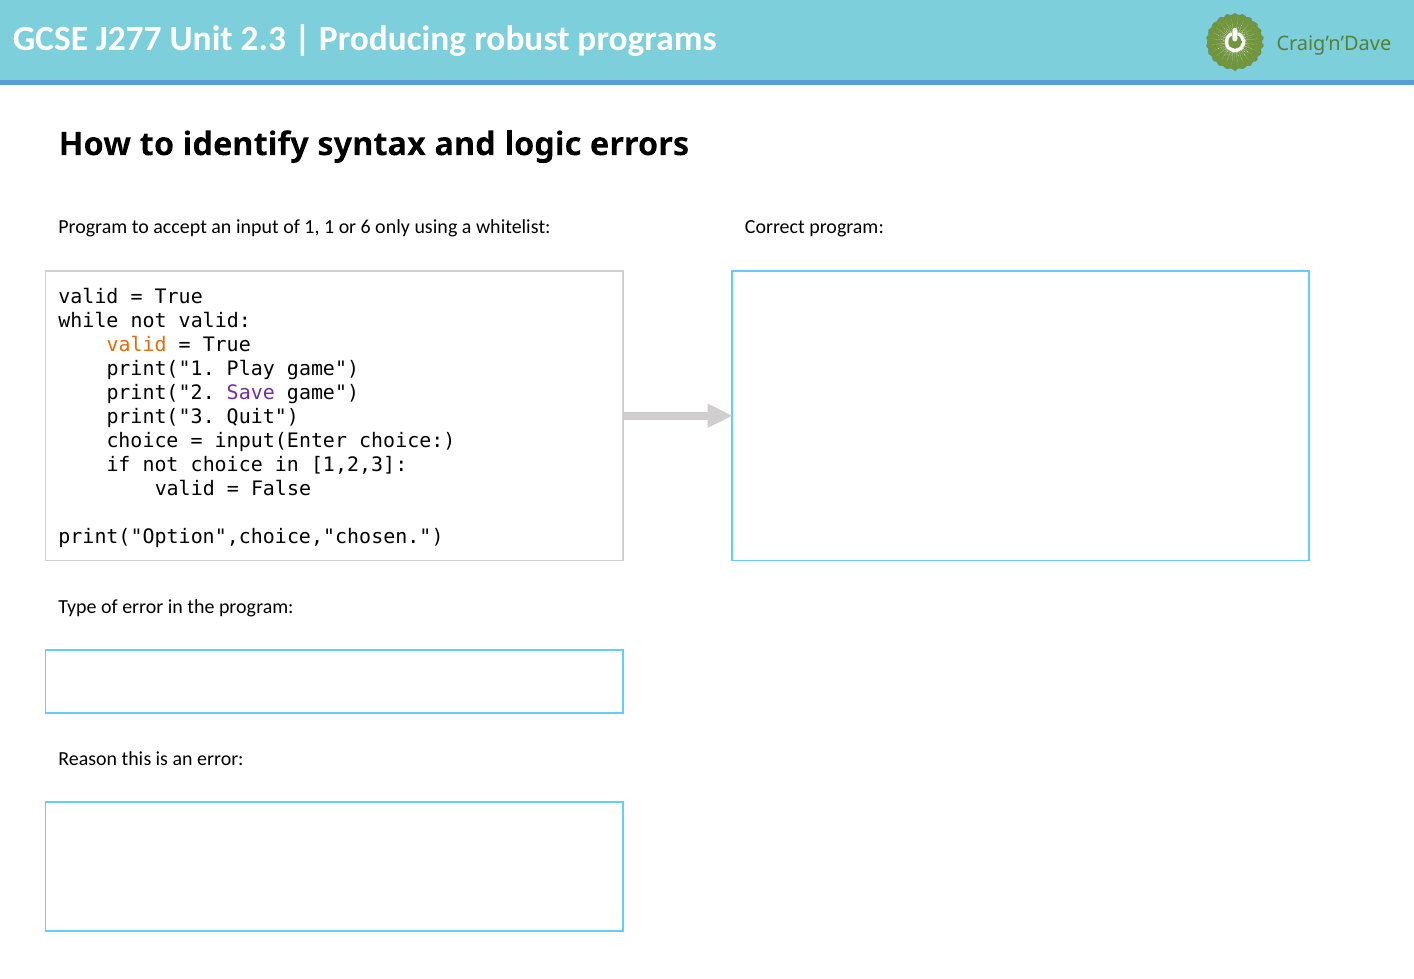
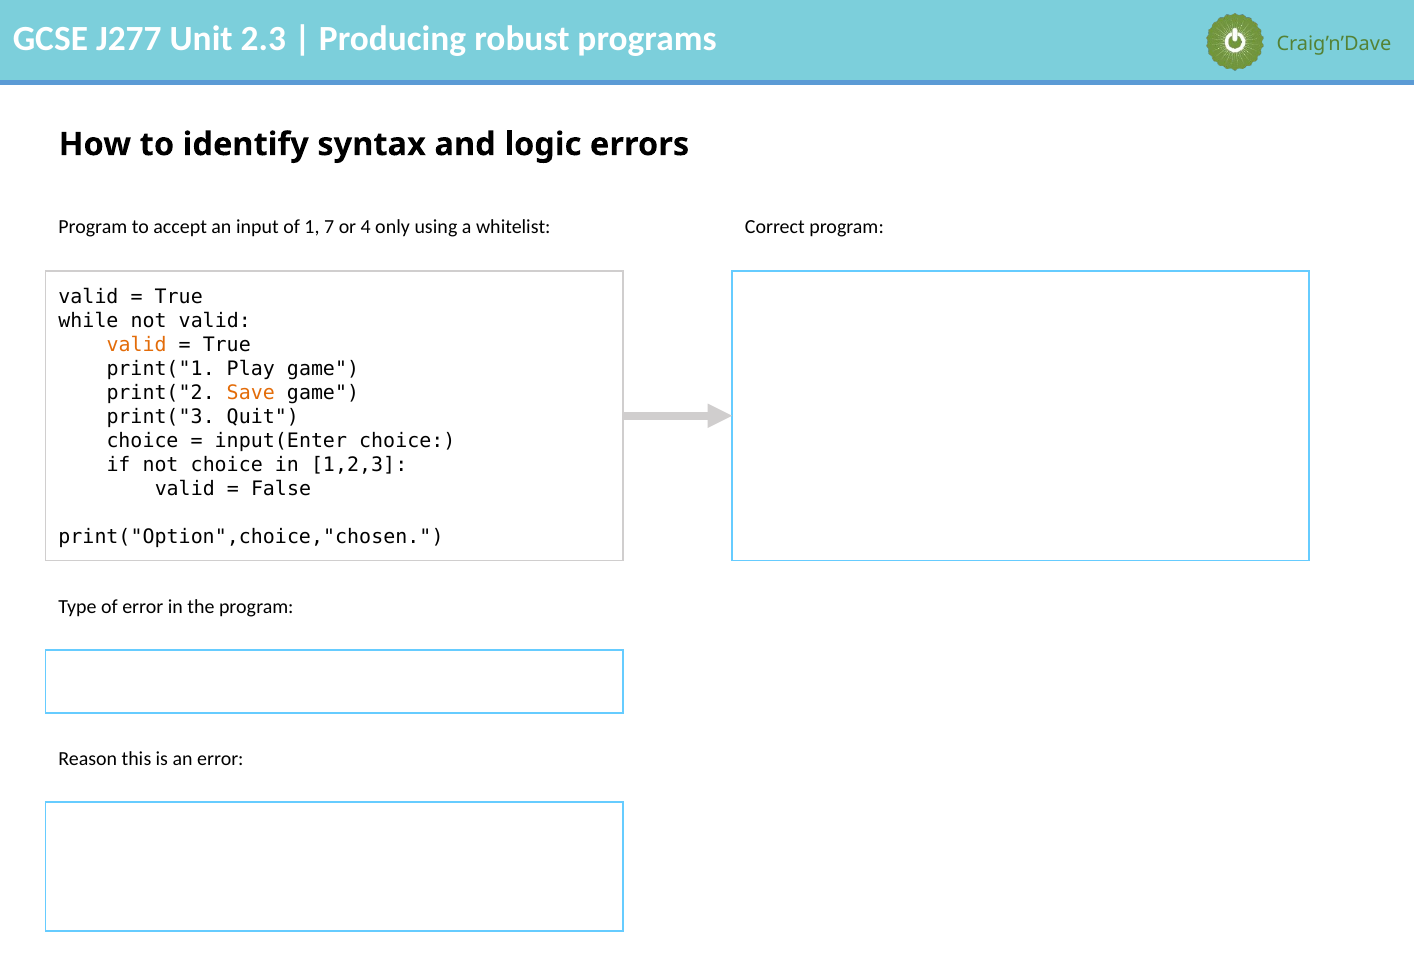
1 1: 1 -> 7 (329, 227)
6: 6 -> 4 (366, 227)
Save colour: purple -> orange (251, 393)
